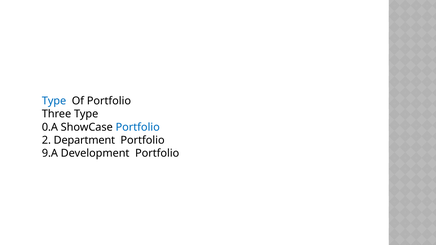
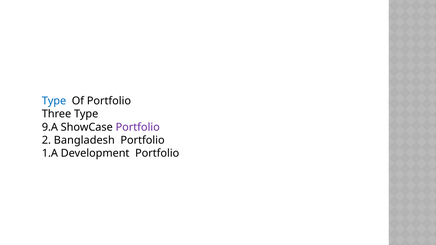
0.A: 0.A -> 9.A (50, 127)
Portfolio colour: blue -> purple (138, 127)
Department: Department -> Bangladesh (84, 140)
9.A: 9.A -> 1.A (50, 153)
